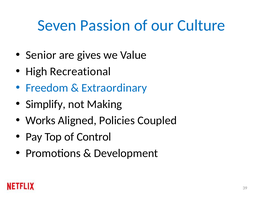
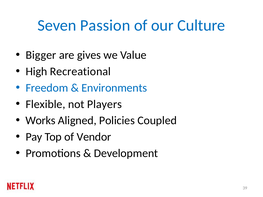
Senior: Senior -> Bigger (41, 55)
Extraordinary: Extraordinary -> Environments (114, 88)
Simplify: Simplify -> Flexible (46, 104)
Making: Making -> Players (104, 104)
Control: Control -> Vendor (94, 137)
